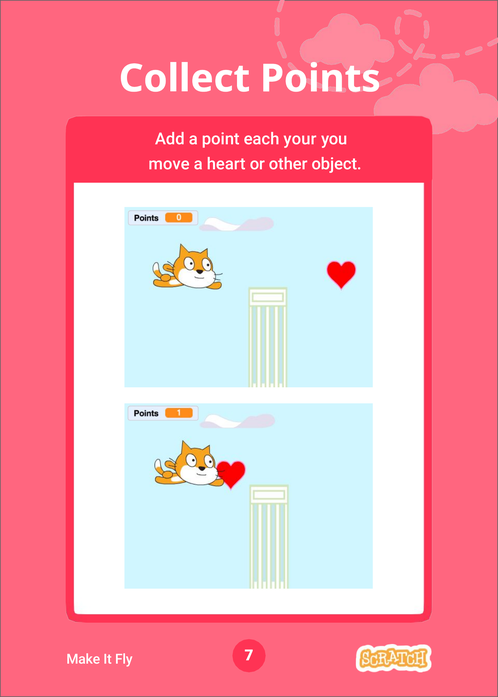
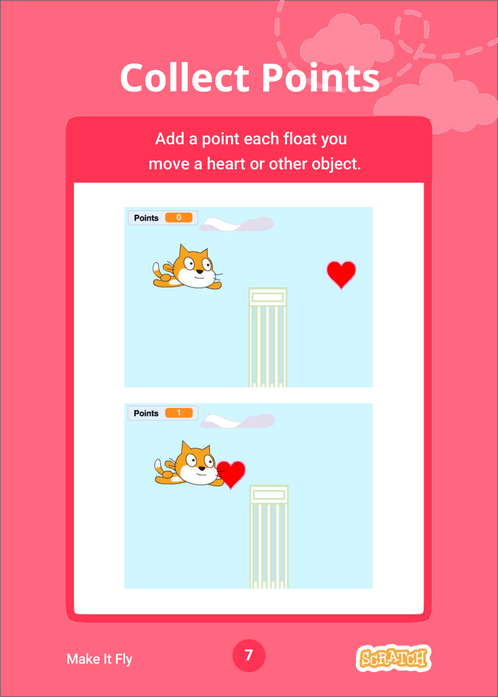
your: your -> float (300, 139)
